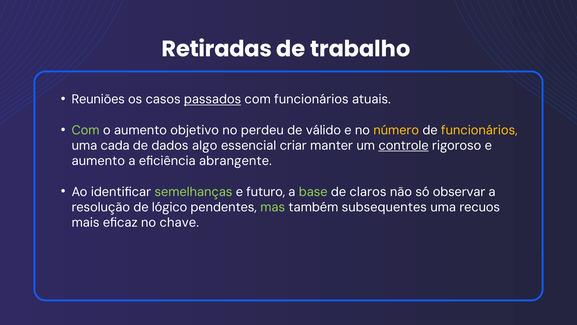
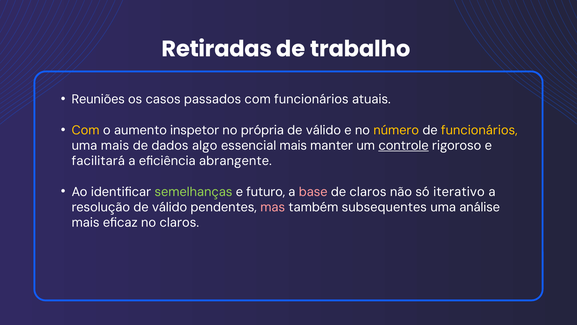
passados underline: present -> none (213, 99)
Com colour: light green -> yellow (86, 130)
objetivo: objetivo -> inspetor (195, 130)
perdeu: perdeu -> própria (262, 130)
uma cada: cada -> mais (115, 145)
essencial criar: criar -> mais (293, 145)
aumento: aumento -> facilitará (98, 161)
base colour: light green -> pink (313, 192)
observar: observar -> iterativo (459, 192)
resolução de lógico: lógico -> válido (170, 207)
mas colour: light green -> pink (273, 207)
recuos: recuos -> análise (480, 207)
no chave: chave -> claros (179, 222)
